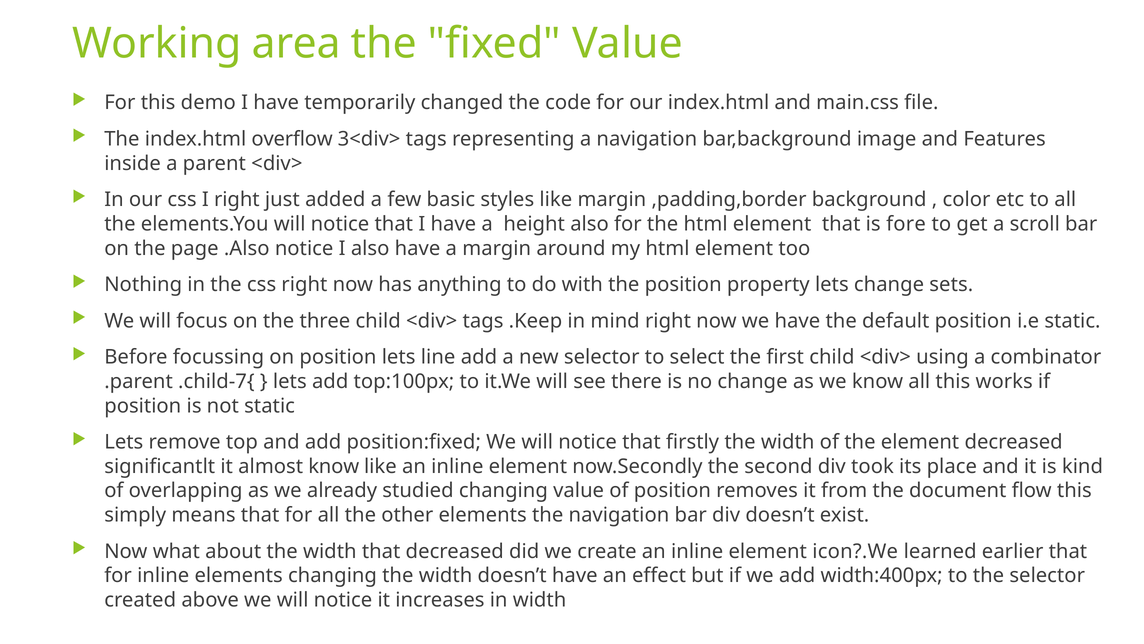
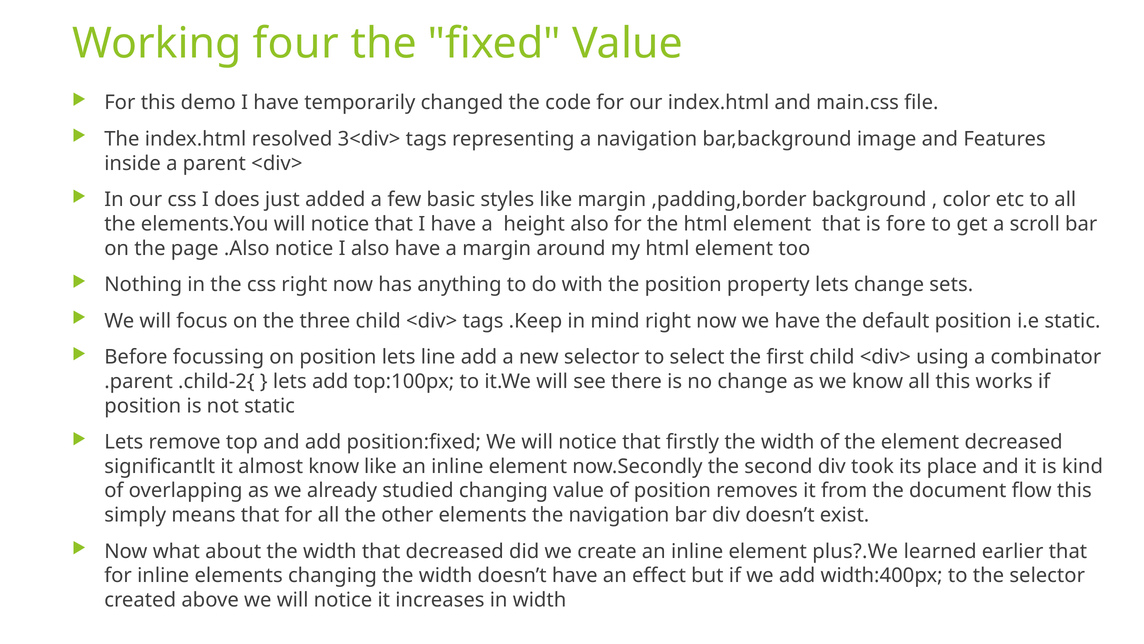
area: area -> four (296, 43)
overflow: overflow -> resolved (292, 139)
I right: right -> does (237, 200)
.child-7{: .child-7{ -> .child-2{ (216, 381)
icon?.We: icon?.We -> plus?.We (855, 551)
